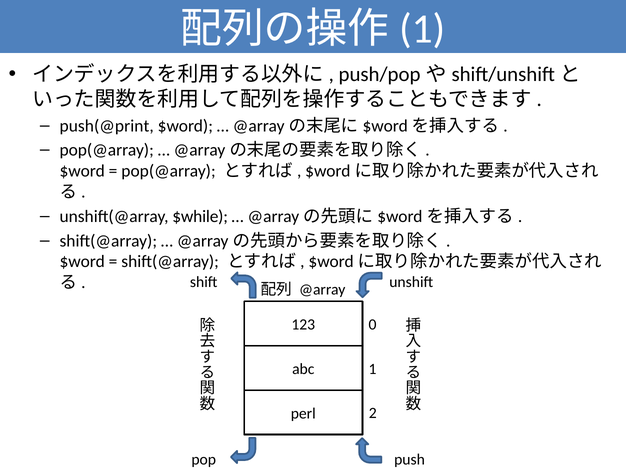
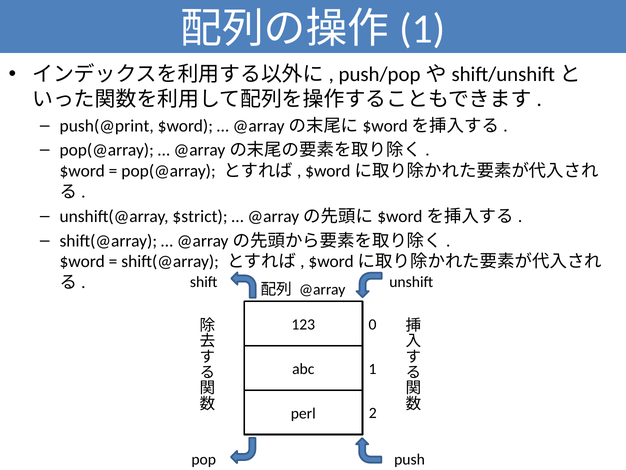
$while: $while -> $strict (200, 216)
